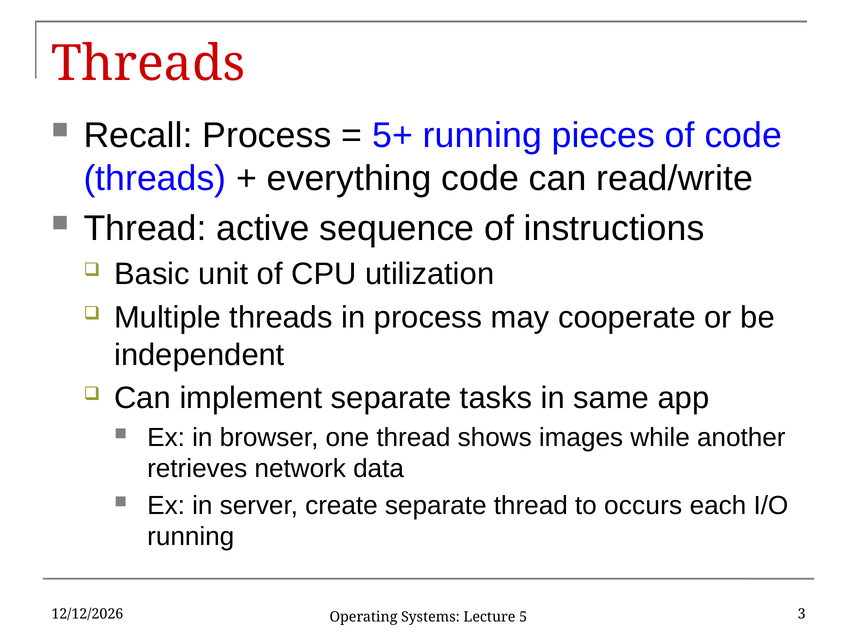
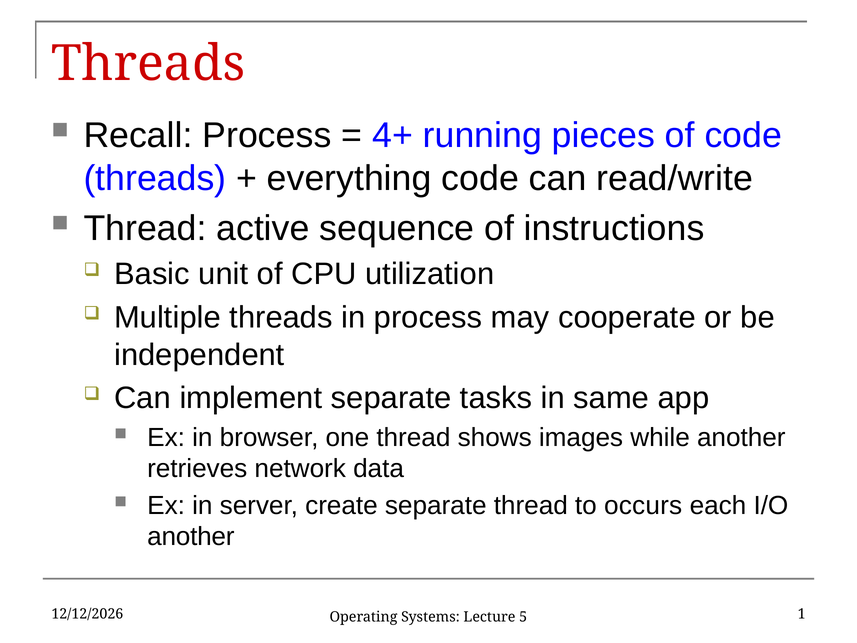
5+: 5+ -> 4+ (393, 135)
running: running -> another (191, 537)
3: 3 -> 1 (802, 614)
